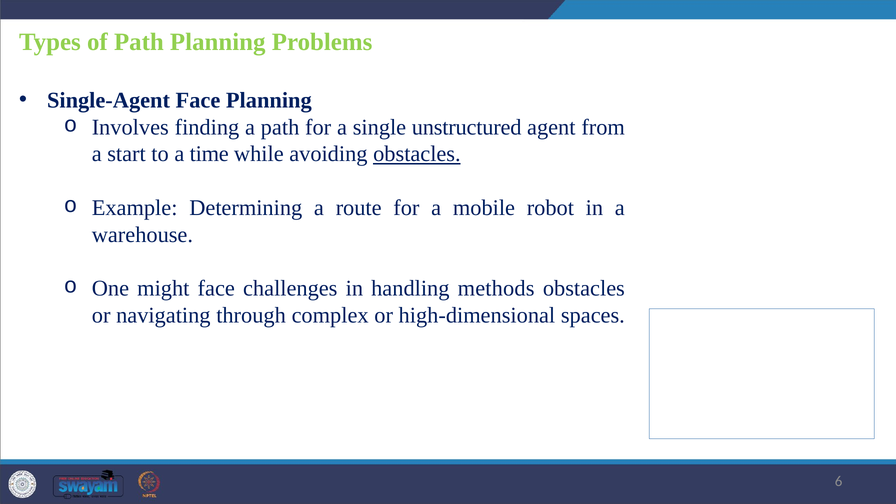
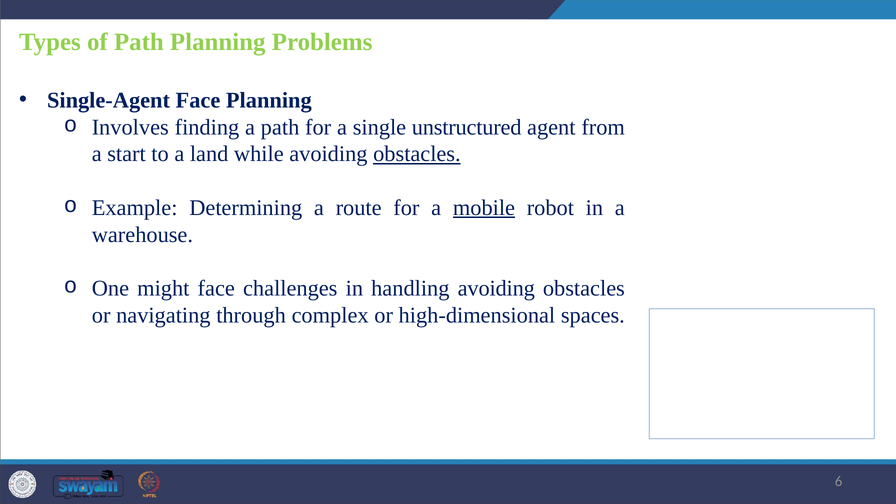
time: time -> land (209, 154)
mobile underline: none -> present (484, 208)
handling methods: methods -> avoiding (496, 288)
